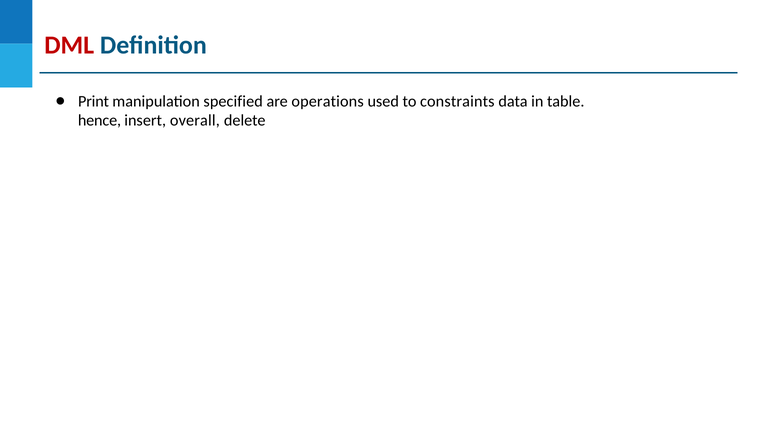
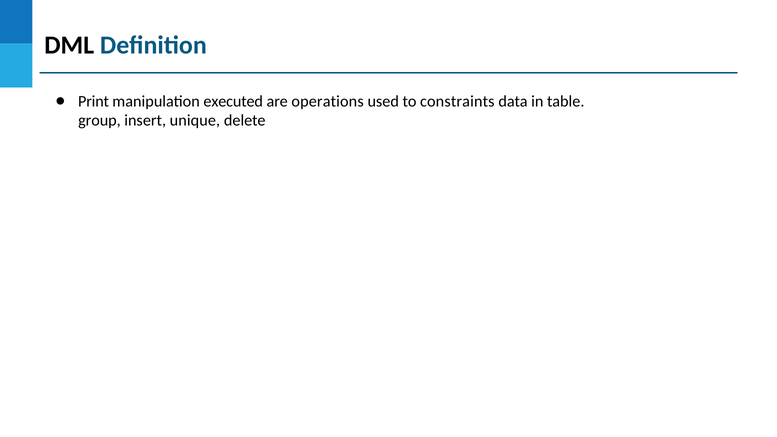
DML colour: red -> black (69, 45)
specified: specified -> executed (233, 101)
hence: hence -> group (99, 121)
overall: overall -> unique (195, 121)
